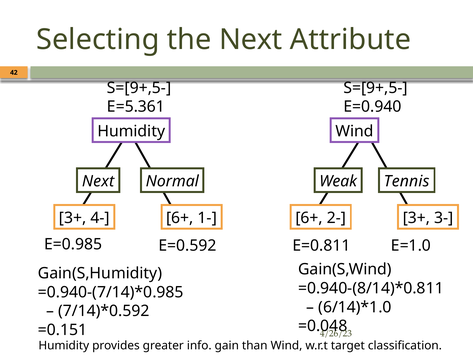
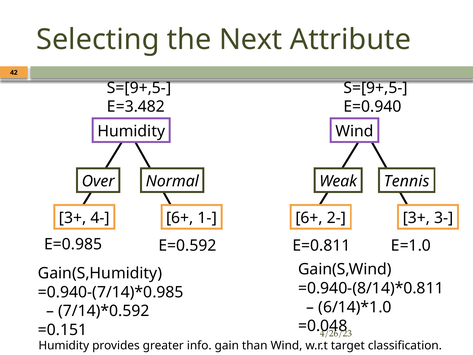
E=5.361: E=5.361 -> E=3.482 (136, 107)
Next: Next -> Over (98, 181)
